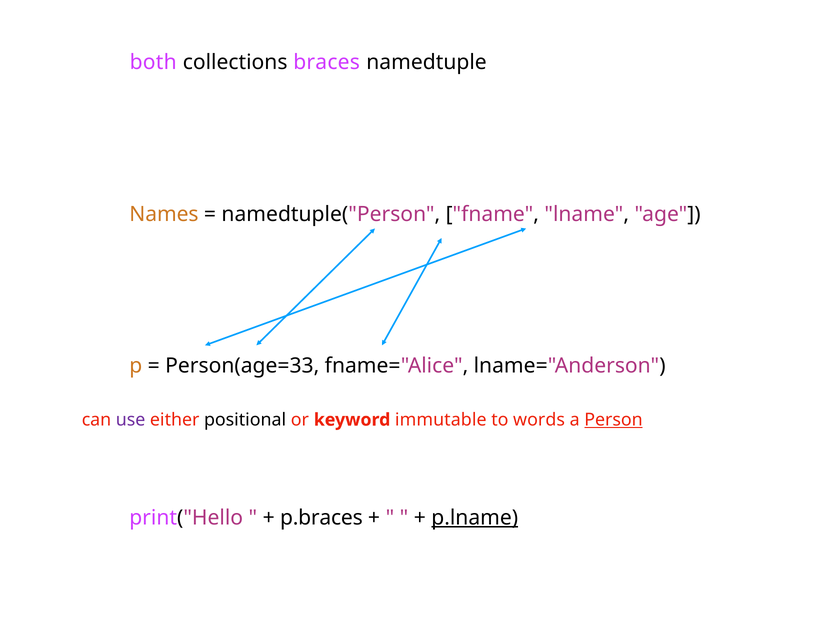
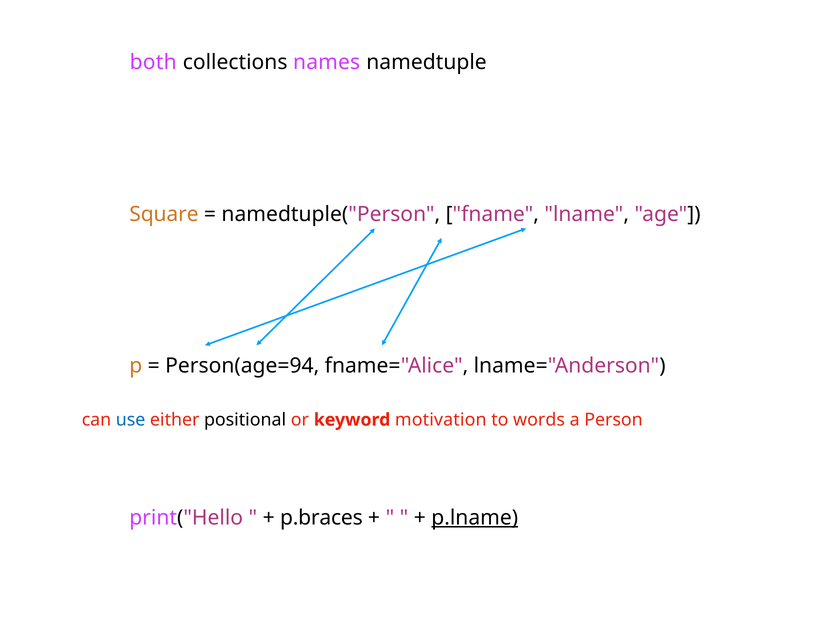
braces: braces -> names (327, 62)
Names: Names -> Square (164, 214)
Person(age=33: Person(age=33 -> Person(age=94 (242, 366)
use colour: purple -> blue (131, 419)
immutable: immutable -> motivation (441, 419)
Person underline: present -> none (614, 419)
